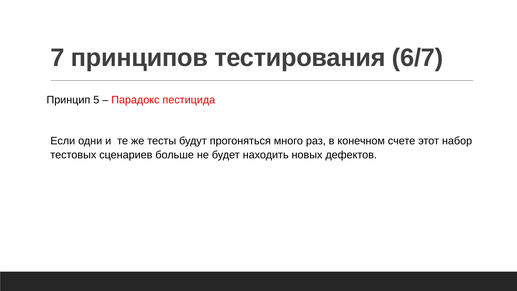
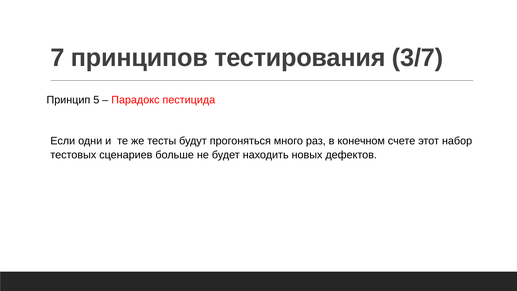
6/7: 6/7 -> 3/7 (418, 58)
